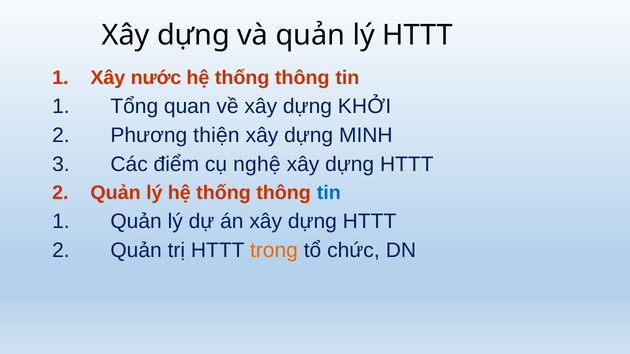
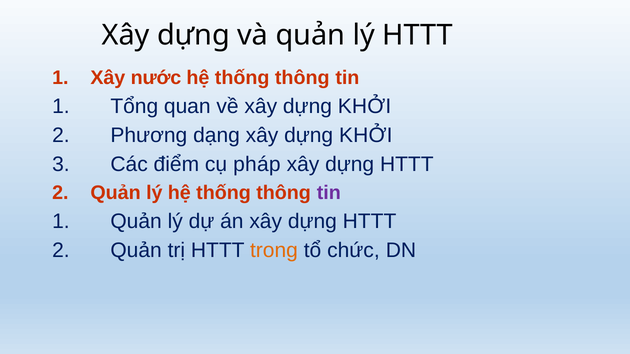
thiện: thiện -> dạng (217, 136)
MINH: MINH -> KHỞI (366, 136)
nghệ: nghệ -> pháp (257, 165)
tin colour: blue -> purple (329, 193)
